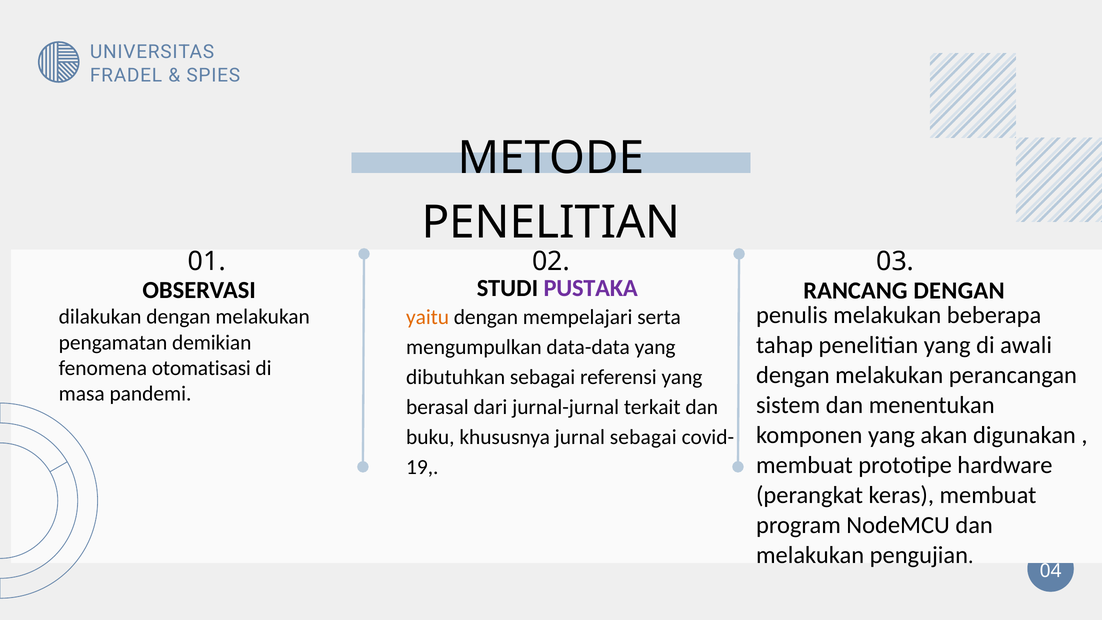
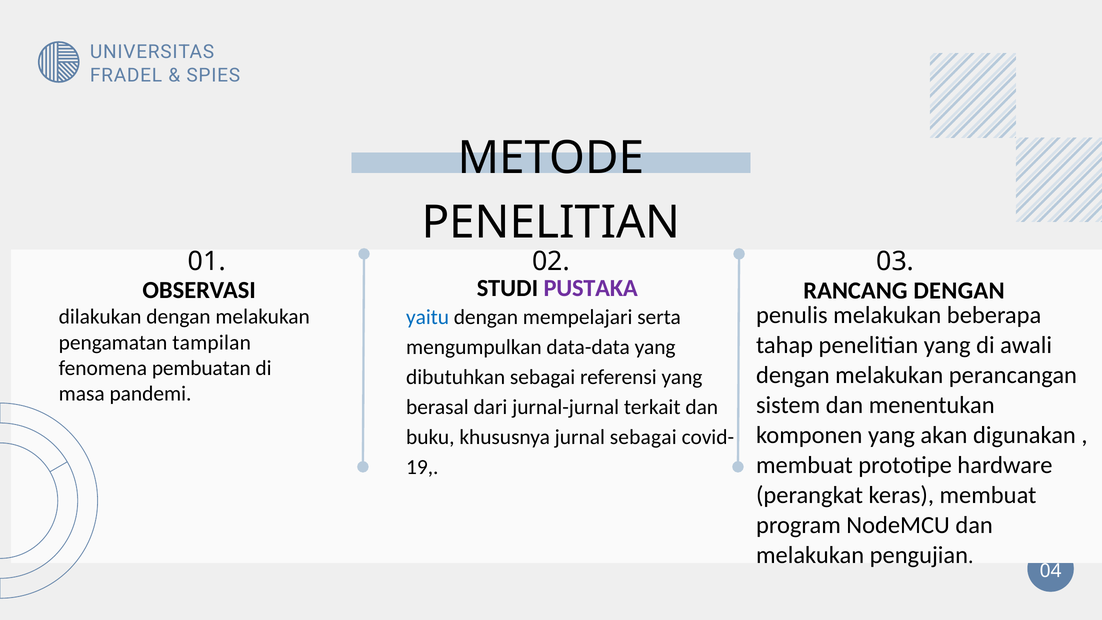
yaitu colour: orange -> blue (428, 317)
demikian: demikian -> tampilan (212, 342)
otomatisasi: otomatisasi -> pembuatan (201, 368)
